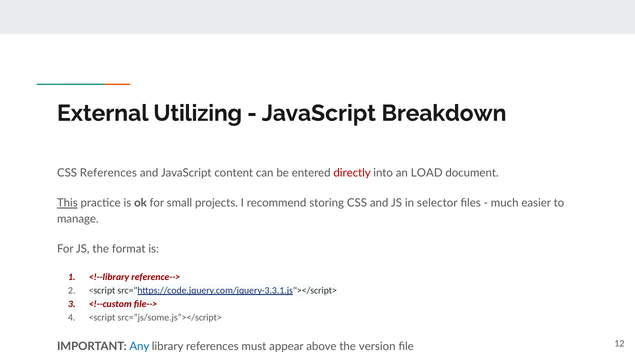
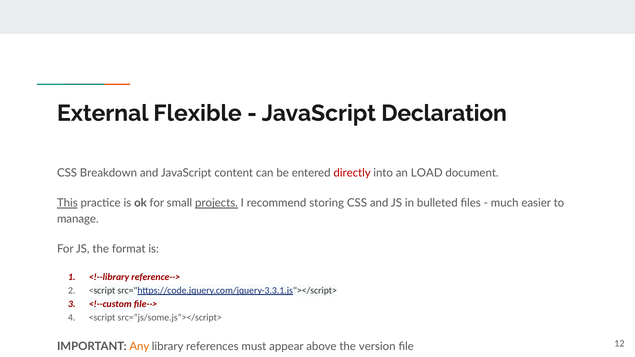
Utilizing: Utilizing -> Flexible (198, 113)
Breakdown: Breakdown -> Declaration (444, 113)
CSS References: References -> Breakdown (108, 173)
projects underline: none -> present (216, 203)
selector: selector -> bulleted (437, 203)
Any colour: blue -> orange (139, 347)
